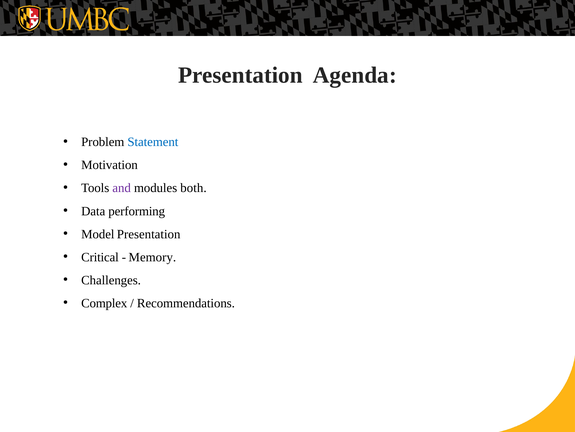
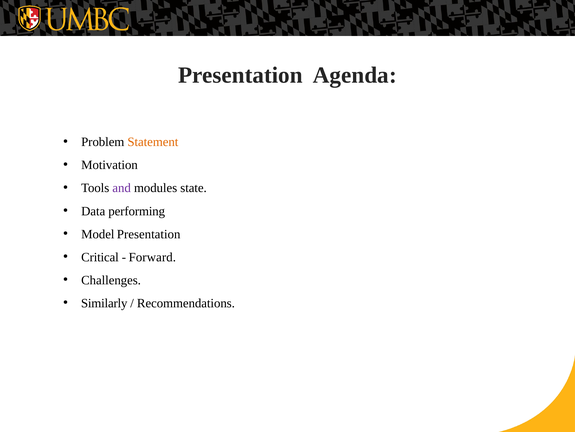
Statement colour: blue -> orange (153, 142)
both: both -> state (194, 188)
Memory: Memory -> Forward (152, 257)
Complex: Complex -> Similarly (104, 303)
